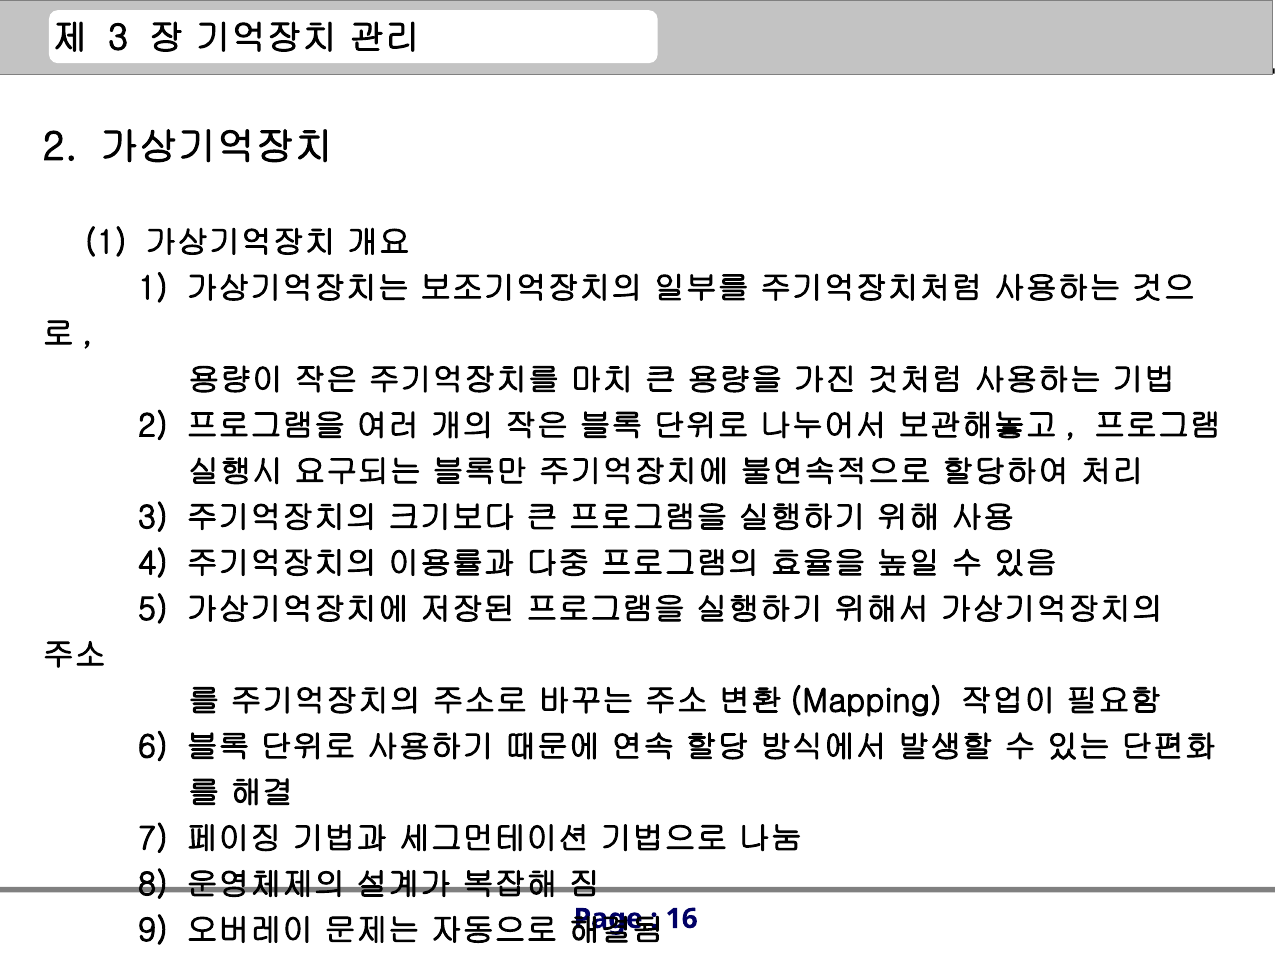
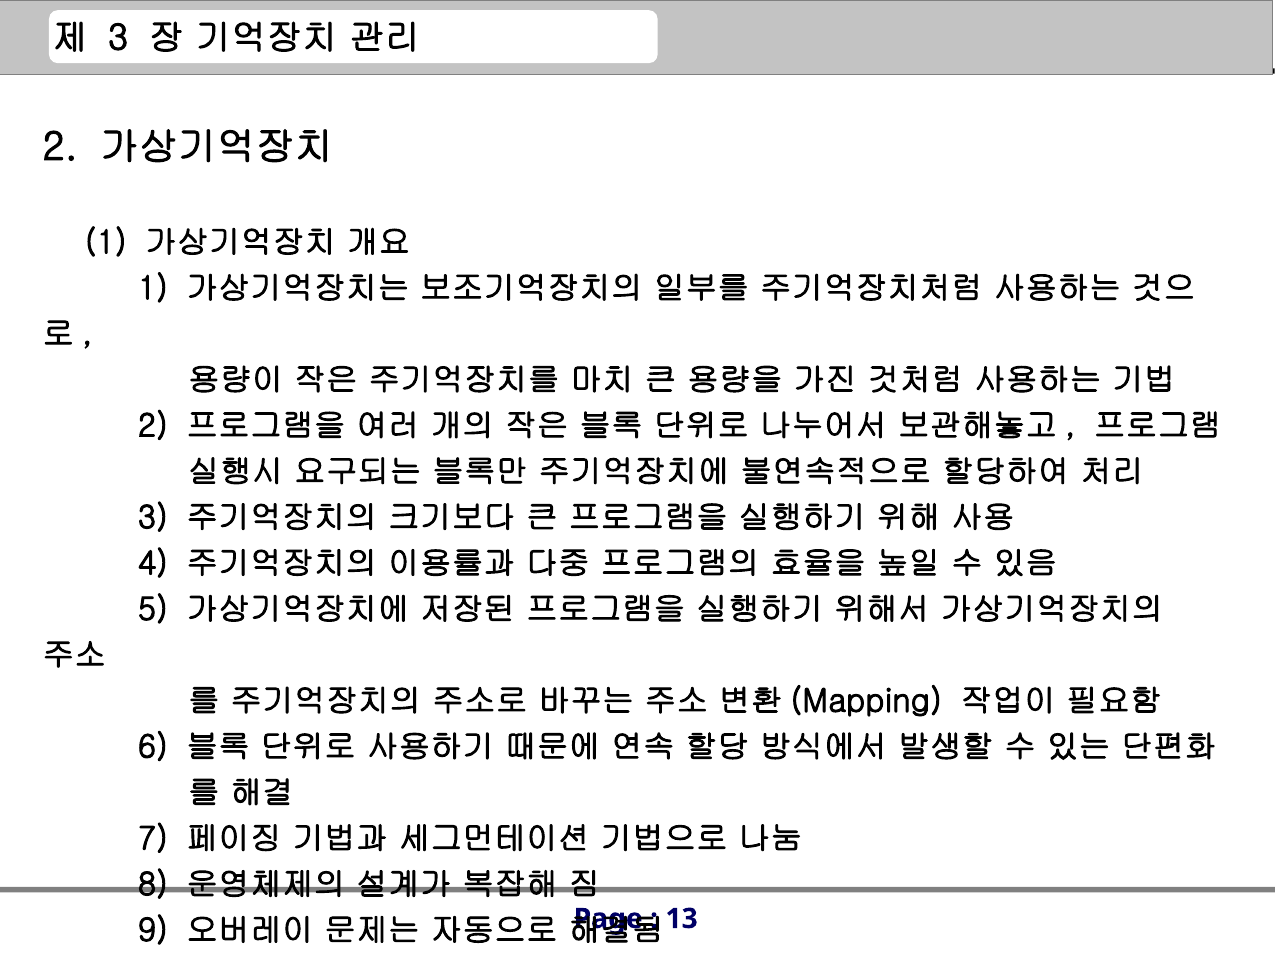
16: 16 -> 13 (682, 919)
